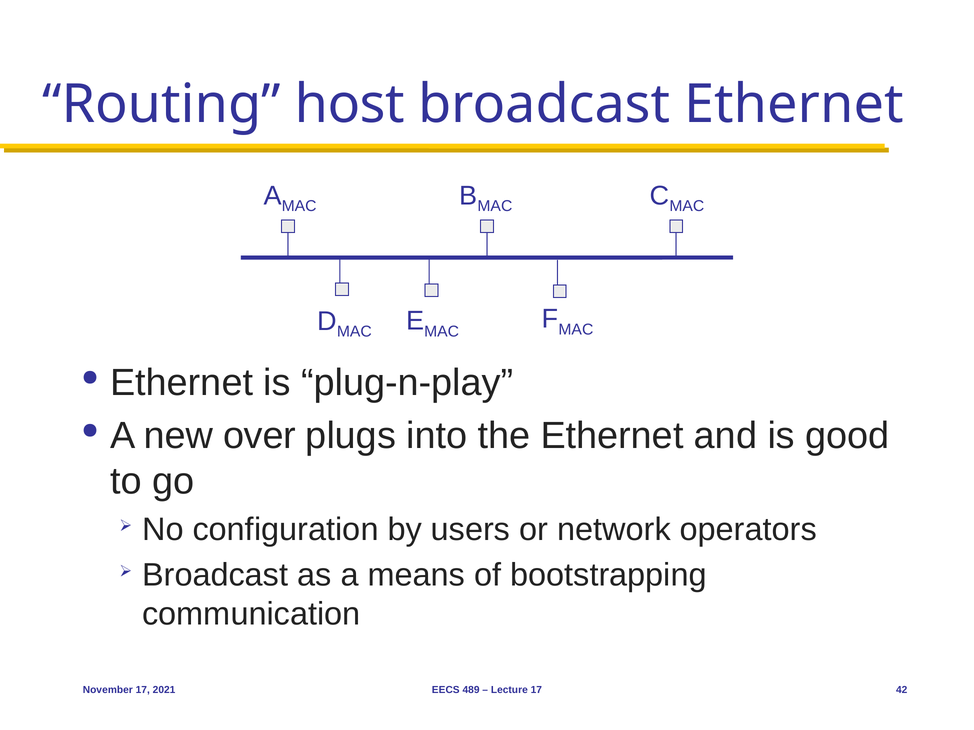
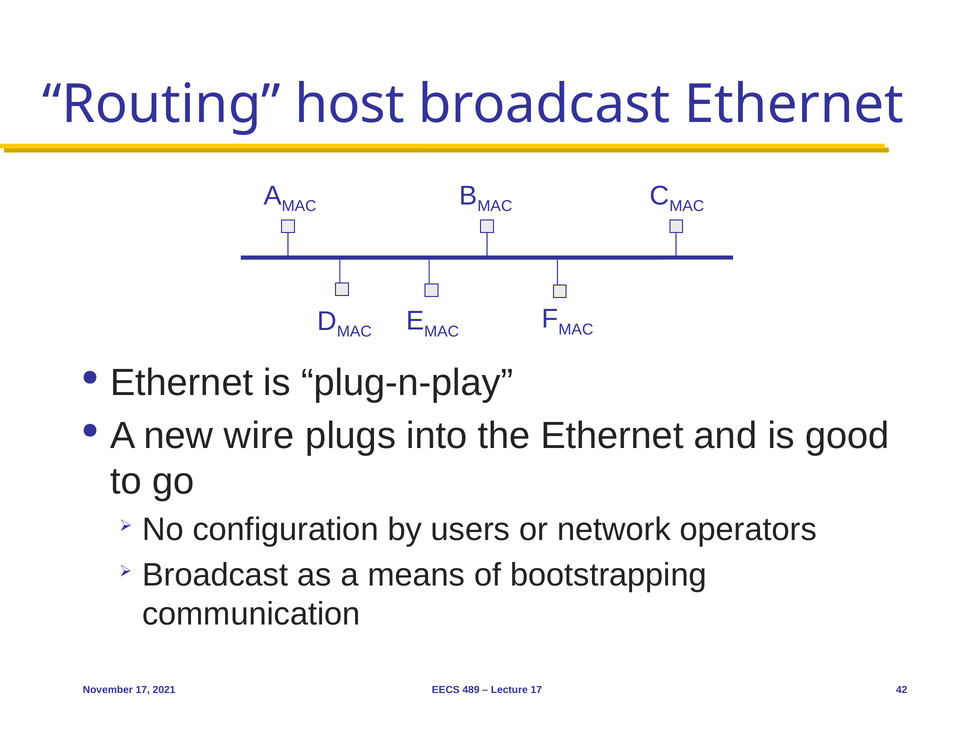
over: over -> wire (259, 436)
